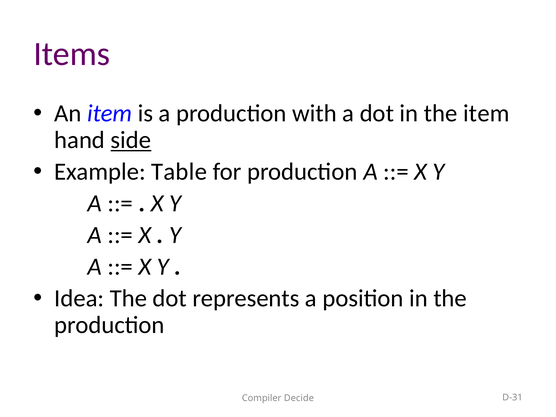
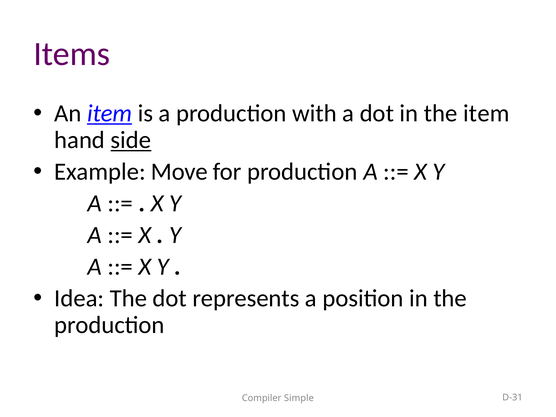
item underline: none -> present (110, 113)
Table: Table -> Move (179, 172)
Decide: Decide -> Simple (299, 398)
